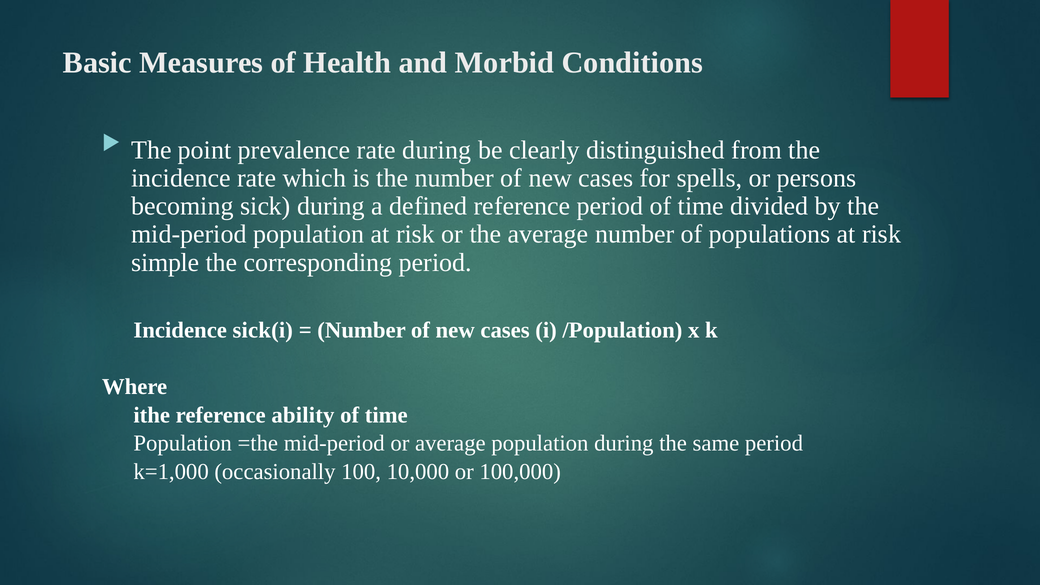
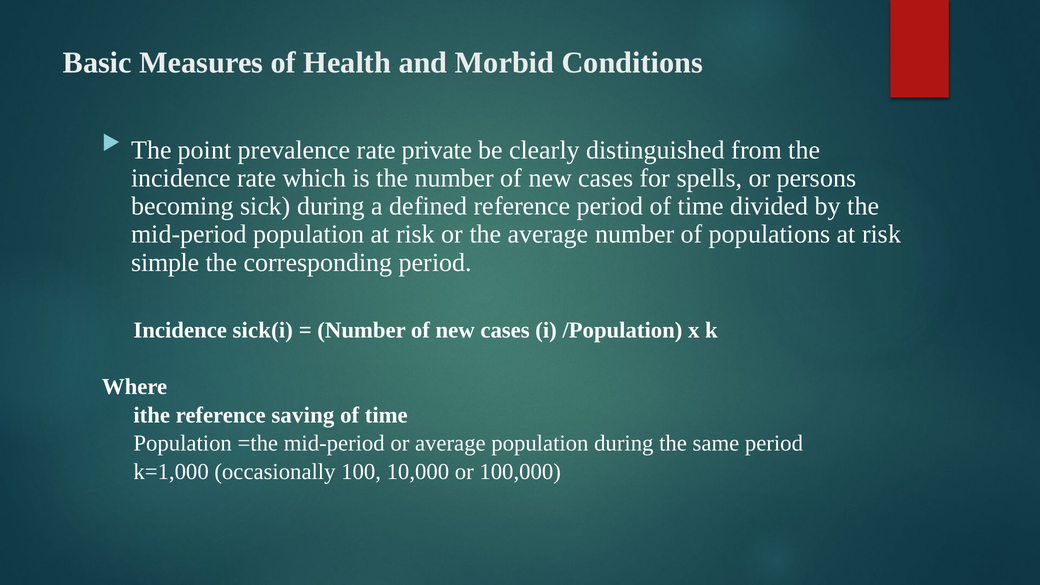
rate during: during -> private (437, 150)
ability: ability -> saving (303, 415)
